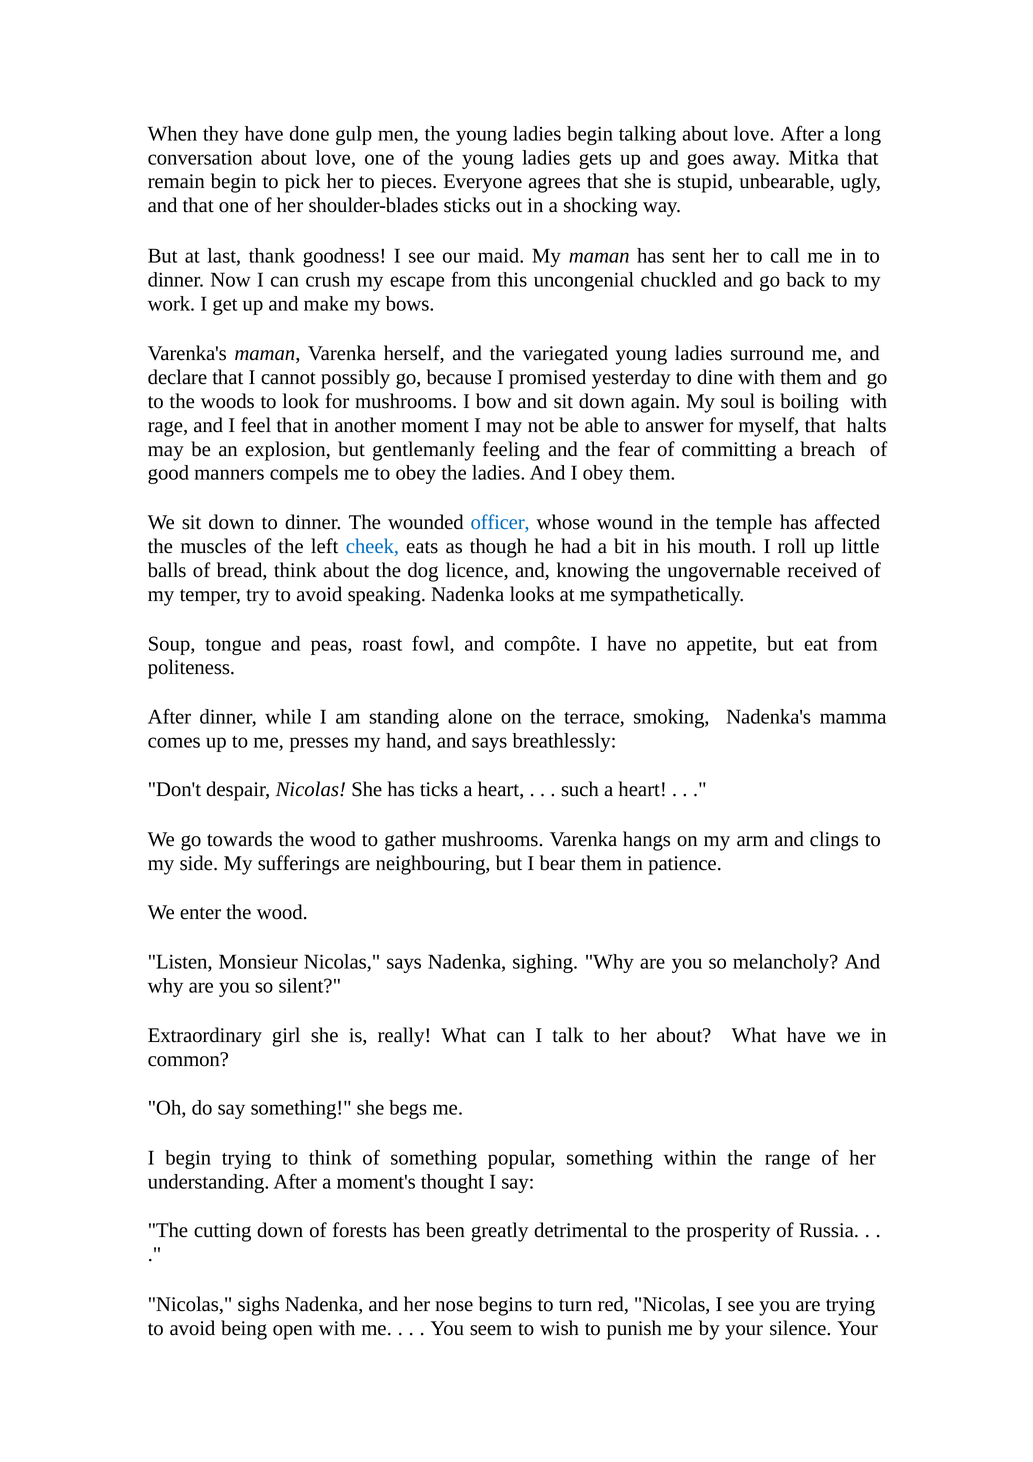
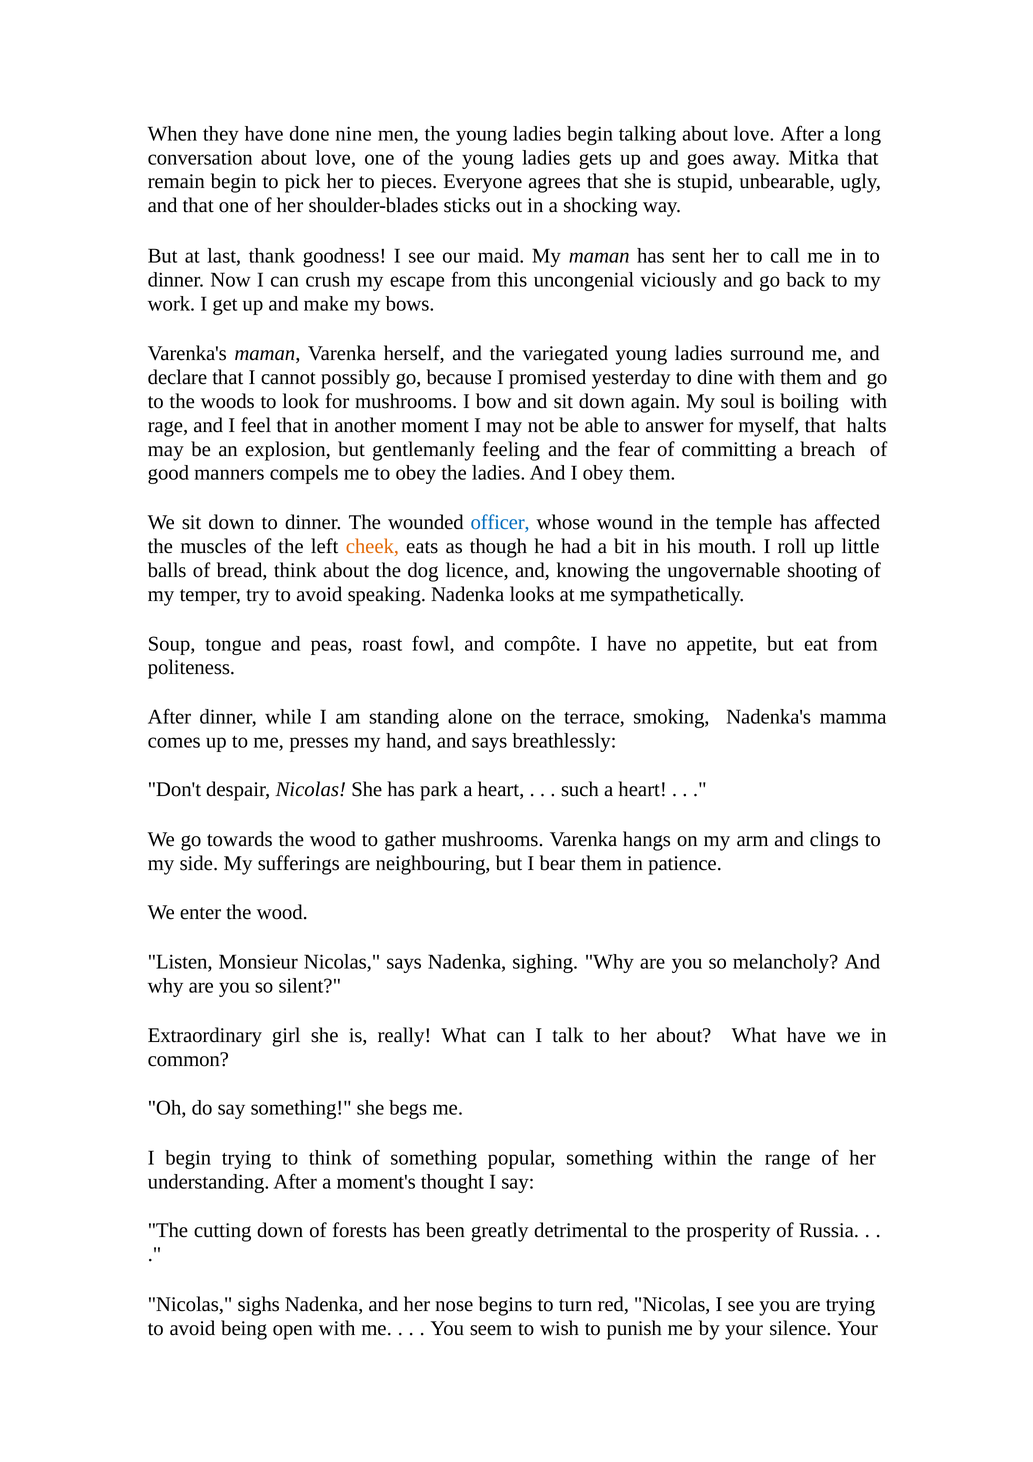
gulp: gulp -> nine (354, 134)
chuckled: chuckled -> viciously (679, 280)
cheek colour: blue -> orange (372, 546)
received: received -> shooting (822, 570)
ticks: ticks -> park (439, 789)
